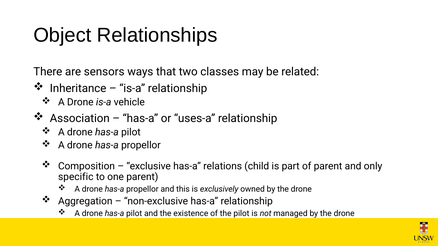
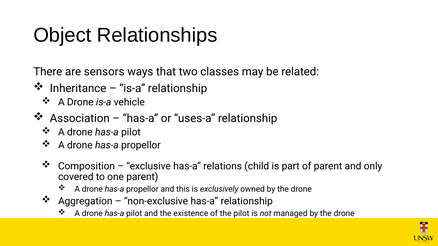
specific: specific -> covered (76, 177)
